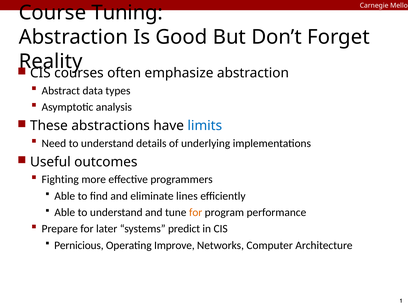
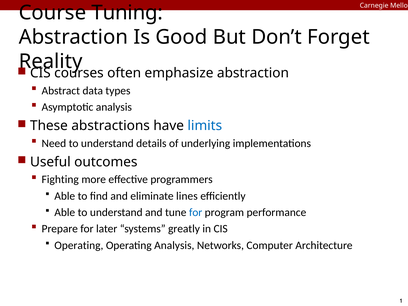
for colour: orange -> blue (196, 212)
predict: predict -> greatly (184, 229)
Pernicious: Pernicious -> Operating (79, 245)
Operating Improve: Improve -> Analysis (174, 245)
